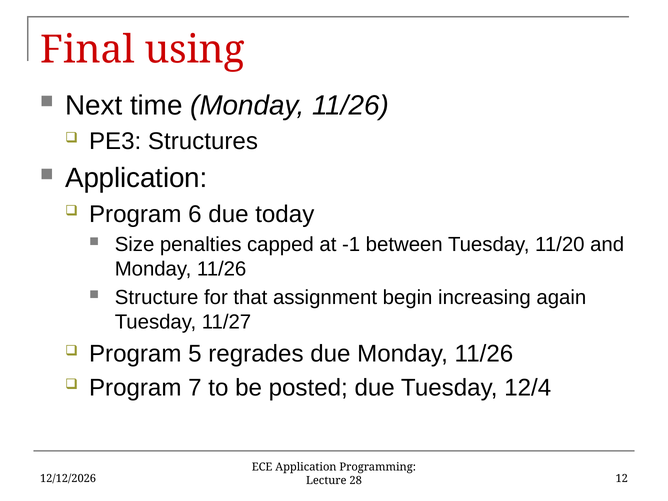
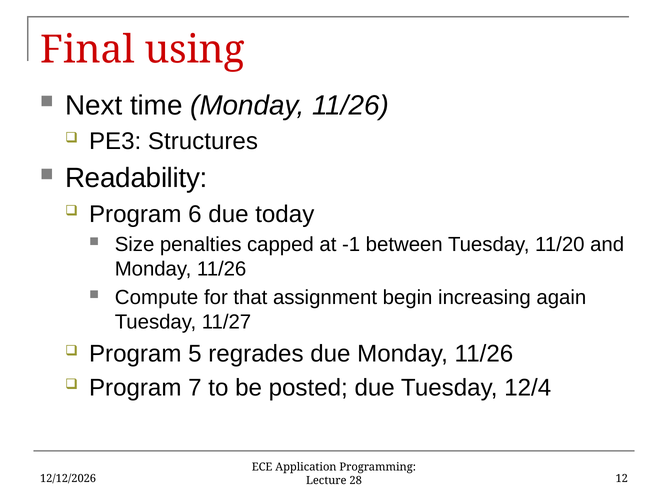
Application: Application -> Readability (136, 178)
Structure: Structure -> Compute (157, 298)
